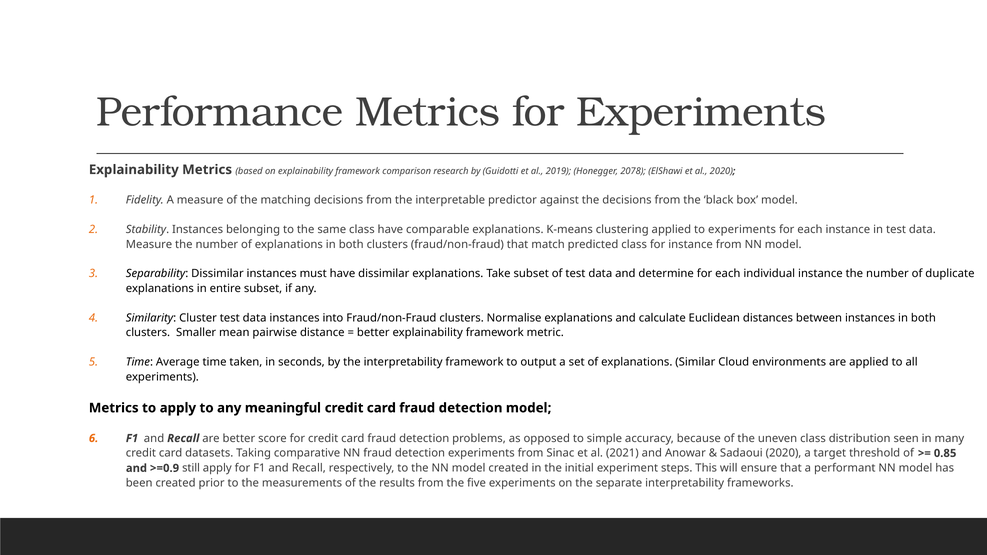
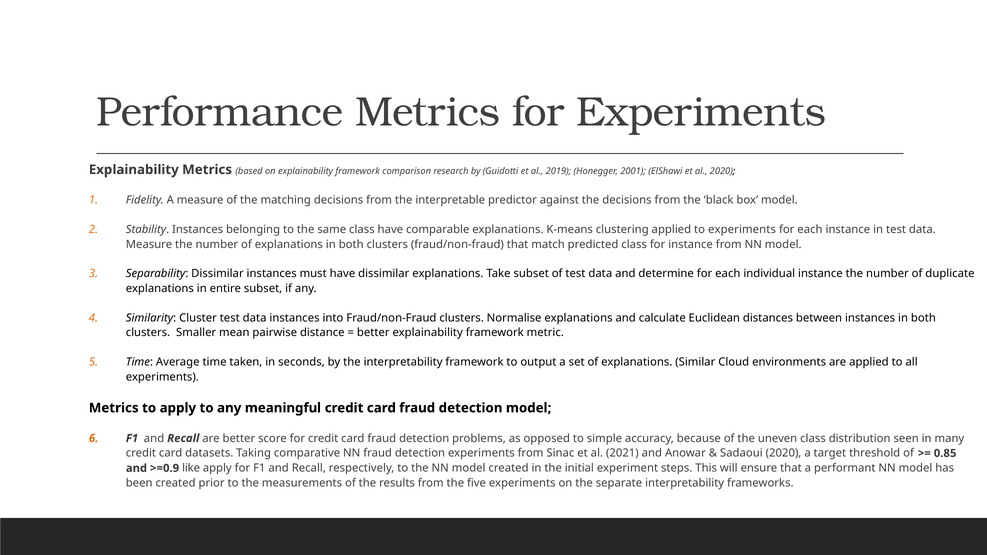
2078: 2078 -> 2001 (633, 171)
still: still -> like (191, 468)
